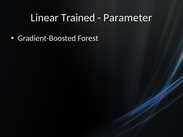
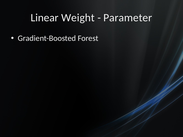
Trained: Trained -> Weight (78, 18)
